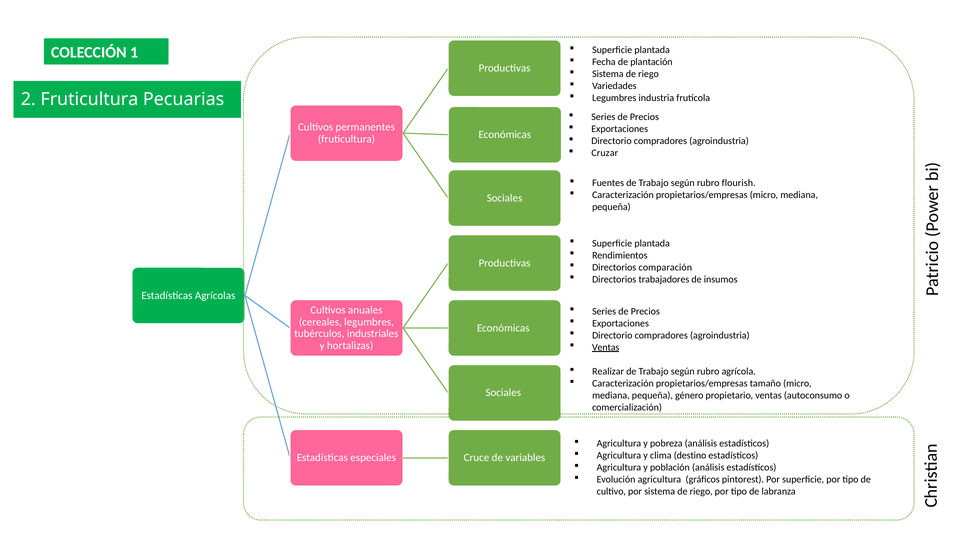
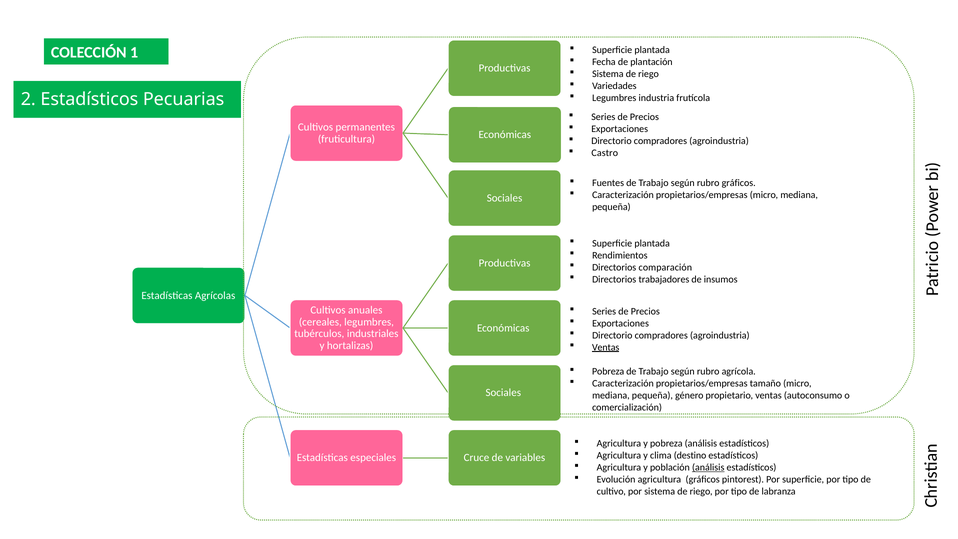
2 Fruticultura: Fruticultura -> Estadísticos (89, 99)
Cruzar: Cruzar -> Castro (605, 153)
rubro flourish: flourish -> gráficos (739, 183)
Realizar: Realizar -> Pobreza (608, 372)
análisis underline: none -> present (708, 467)
